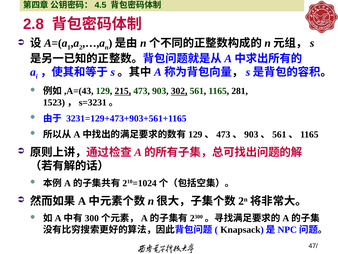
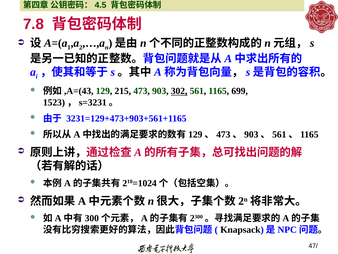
2.8: 2.8 -> 7.8 (34, 24)
215 underline: present -> none (123, 91)
281: 281 -> 699 (240, 91)
